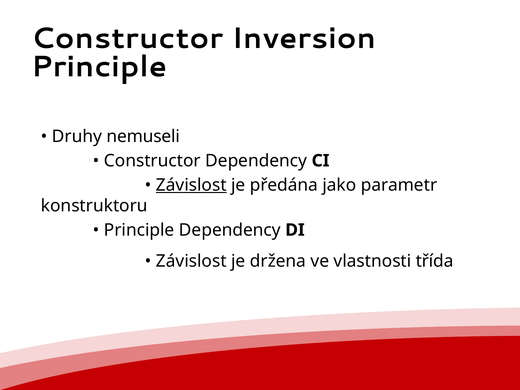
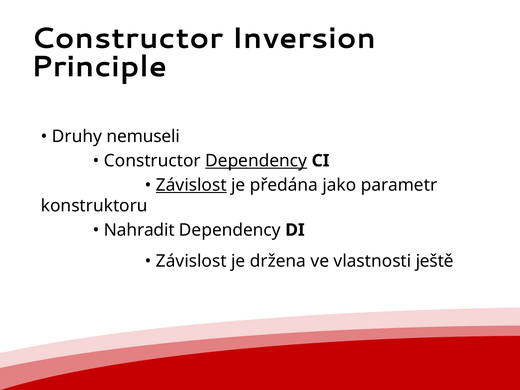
Dependency underline: none -> present (256, 161)
Principle: Principle -> Nahradit (139, 230)
třída: třída -> ještě (435, 261)
